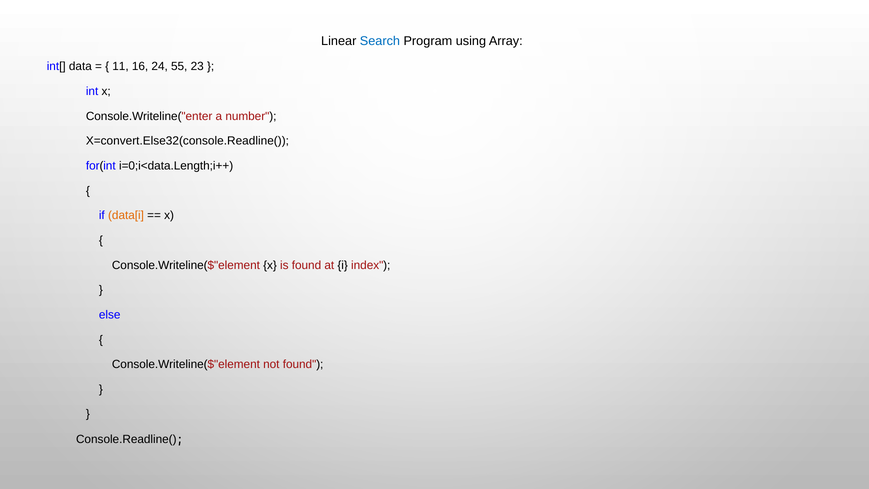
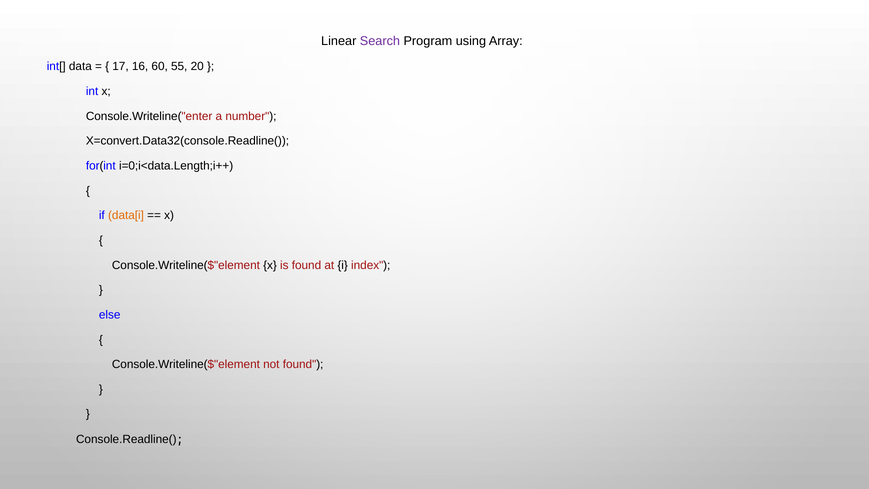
Search colour: blue -> purple (380, 41)
11: 11 -> 17 (120, 67)
24: 24 -> 60 (160, 67)
23: 23 -> 20 (197, 67)
X=convert.Else32(console.Readline(: X=convert.Else32(console.Readline( -> X=convert.Data32(console.Readline( (187, 141)
